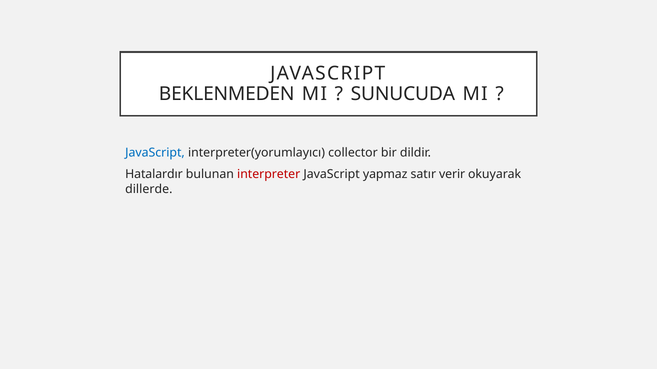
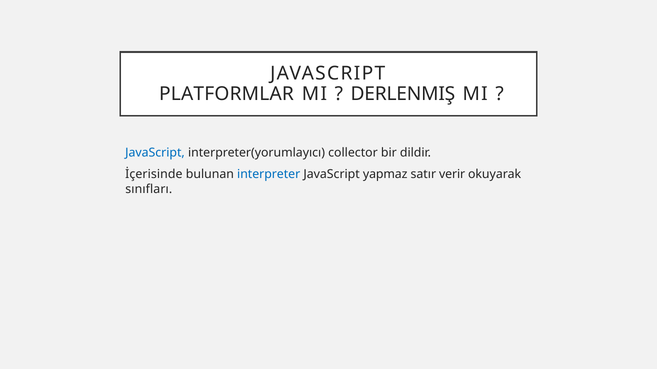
BEKLENMEDEN: BEKLENMEDEN -> PLATFORMLAR (226, 94)
SUNUCUDA: SUNUCUDA -> DERLENMIŞ (403, 94)
Hatalardır: Hatalardır -> İçerisinde (154, 175)
interpreter colour: red -> blue (269, 175)
dillerde: dillerde -> sınıfları (149, 189)
